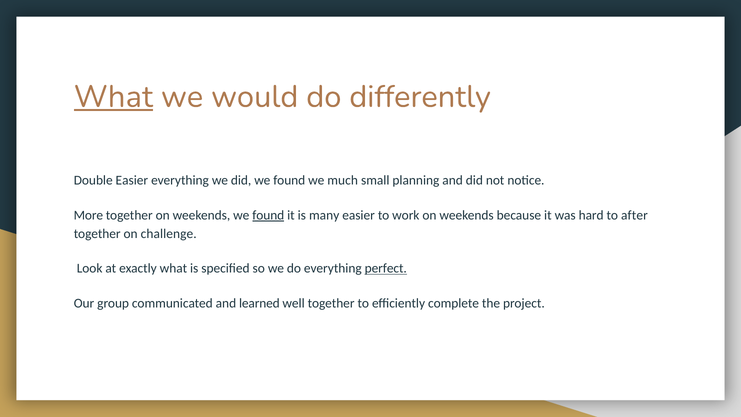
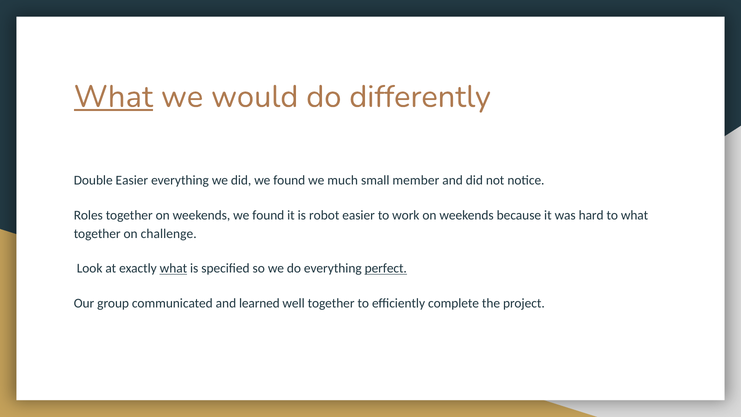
planning: planning -> member (416, 180)
More: More -> Roles (88, 215)
found underline: present -> none (268, 215)
many: many -> robot (324, 215)
to after: after -> what (635, 215)
what underline: none -> present (173, 268)
